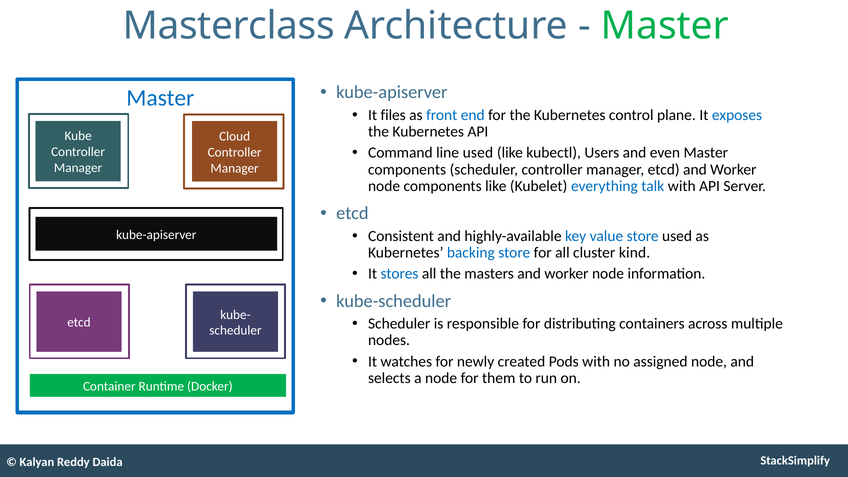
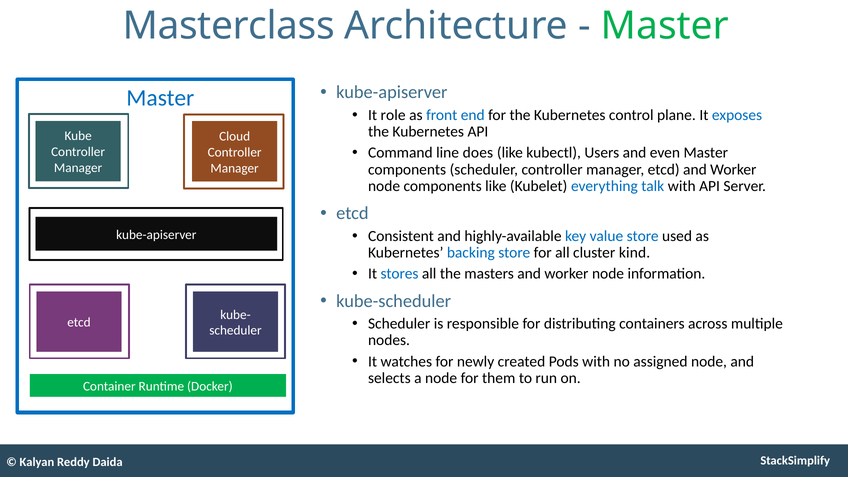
files: files -> role (393, 115)
line used: used -> does (478, 153)
